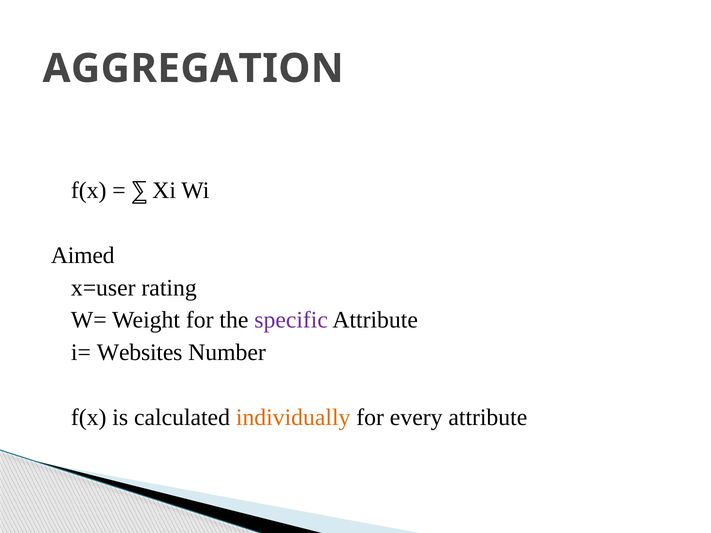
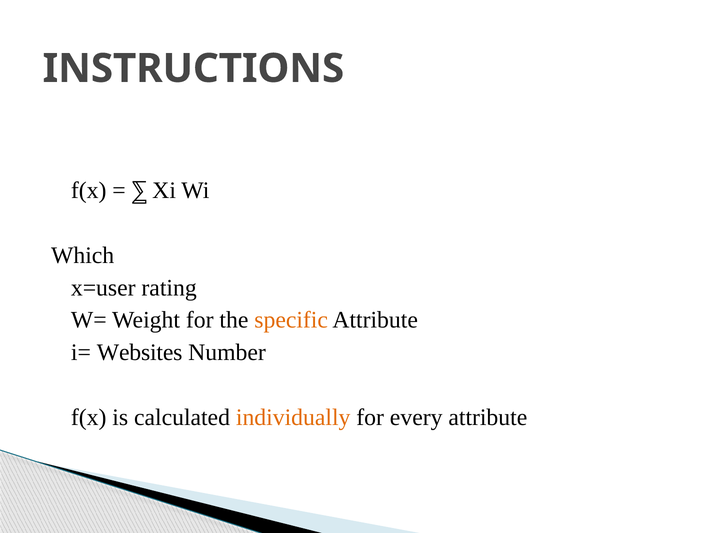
AGGREGATION: AGGREGATION -> INSTRUCTIONS (193, 69)
Aimed: Aimed -> Which (83, 255)
specific colour: purple -> orange (291, 320)
